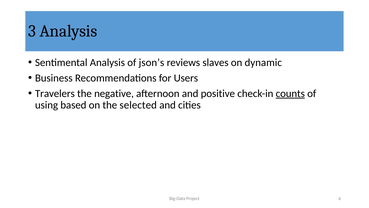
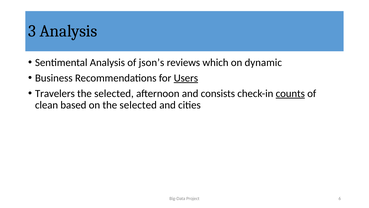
slaves: slaves -> which (215, 62)
Users underline: none -> present (186, 78)
negative: negative -> selected (114, 93)
positive: positive -> consists (218, 93)
using: using -> clean (47, 105)
